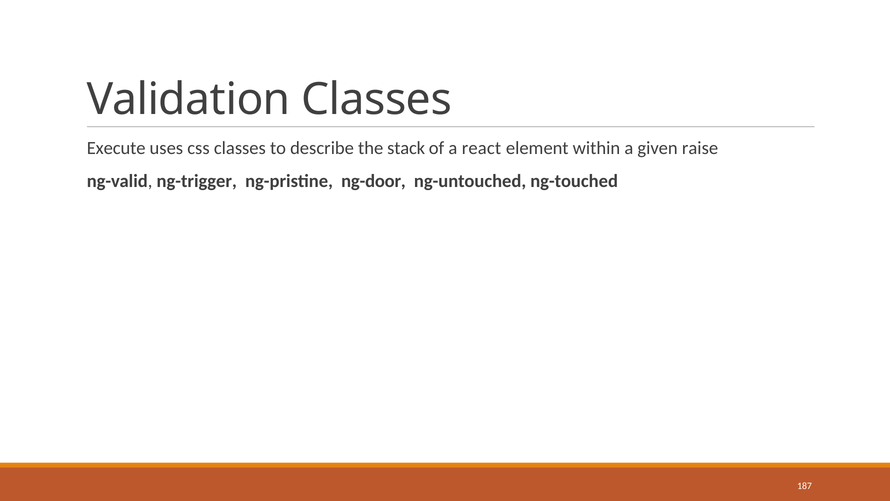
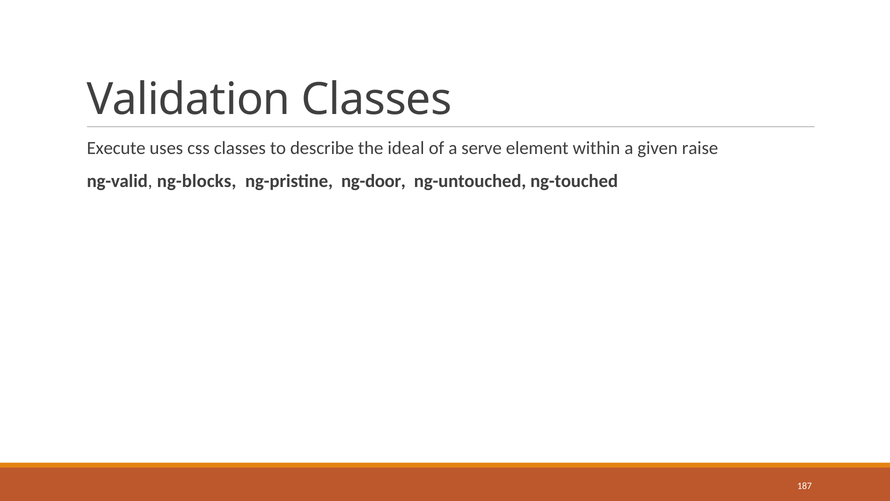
stack: stack -> ideal (406, 148)
react: react -> serve (482, 148)
ng-trigger: ng-trigger -> ng-blocks (197, 181)
